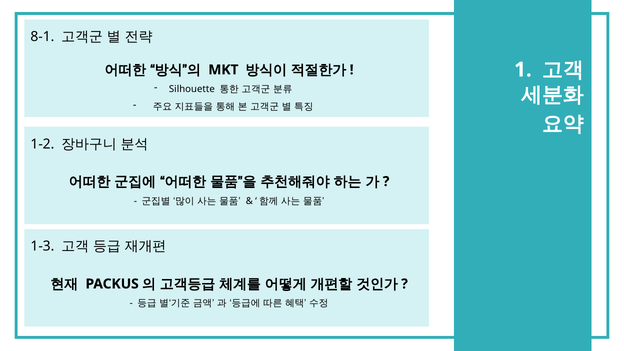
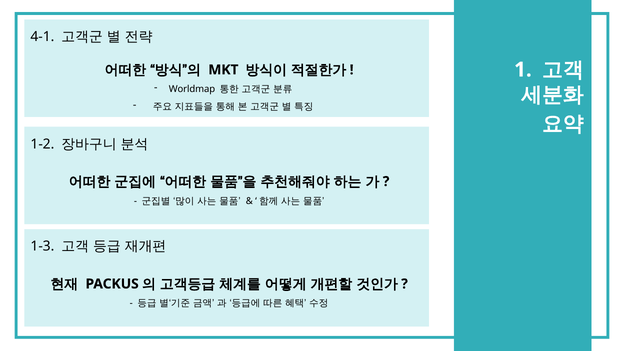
8-1: 8-1 -> 4-1 (42, 37)
Silhouette: Silhouette -> Worldmap (192, 89)
